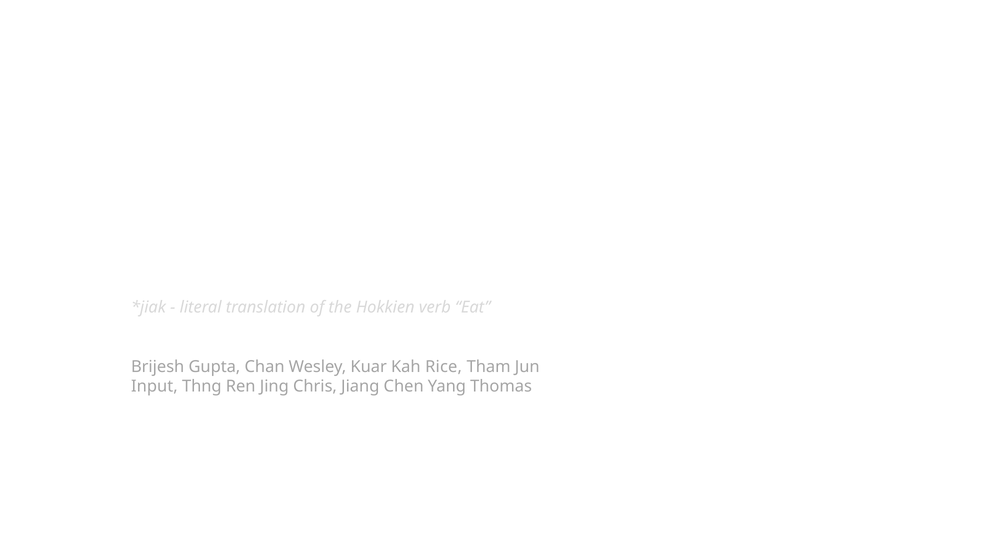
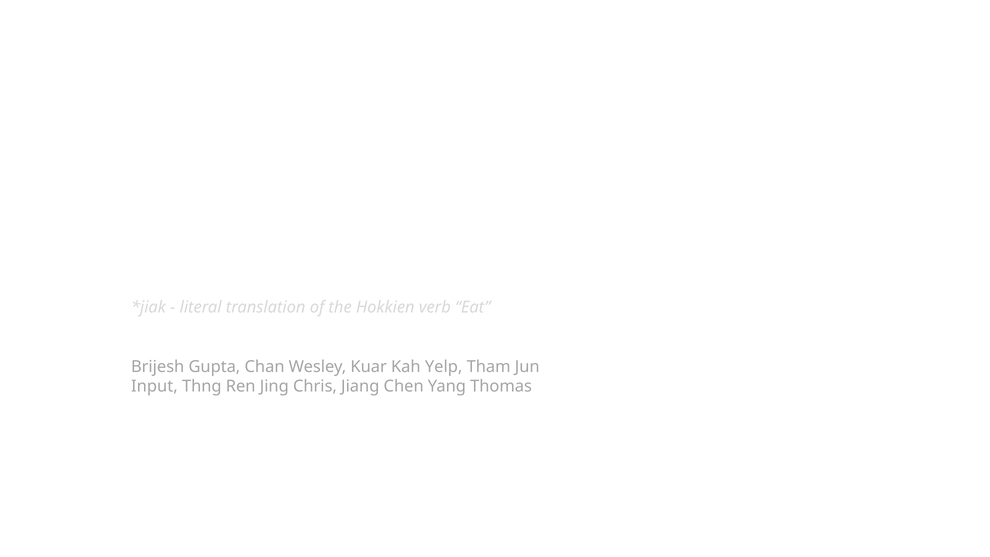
Rice: Rice -> Yelp (444, 367)
